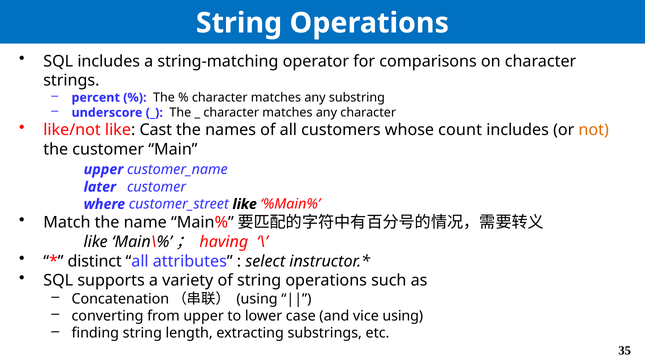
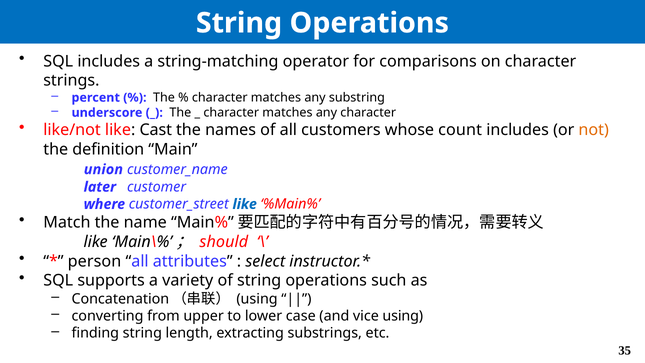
the customer: customer -> definition (108, 149)
upper: upper -> union (103, 169)
like colour: black -> blue (245, 204)
having: having -> should (224, 242)
distinct: distinct -> person (94, 261)
